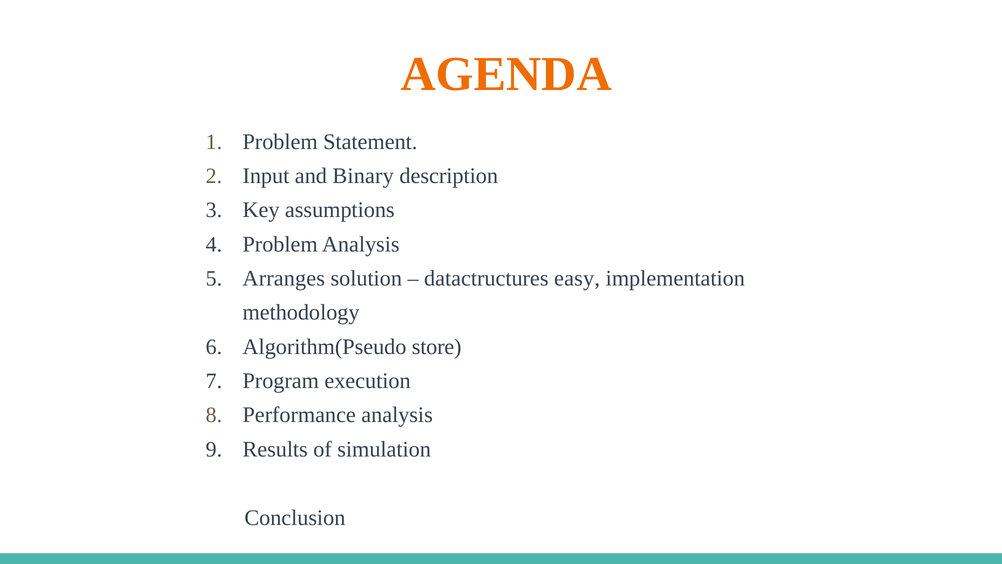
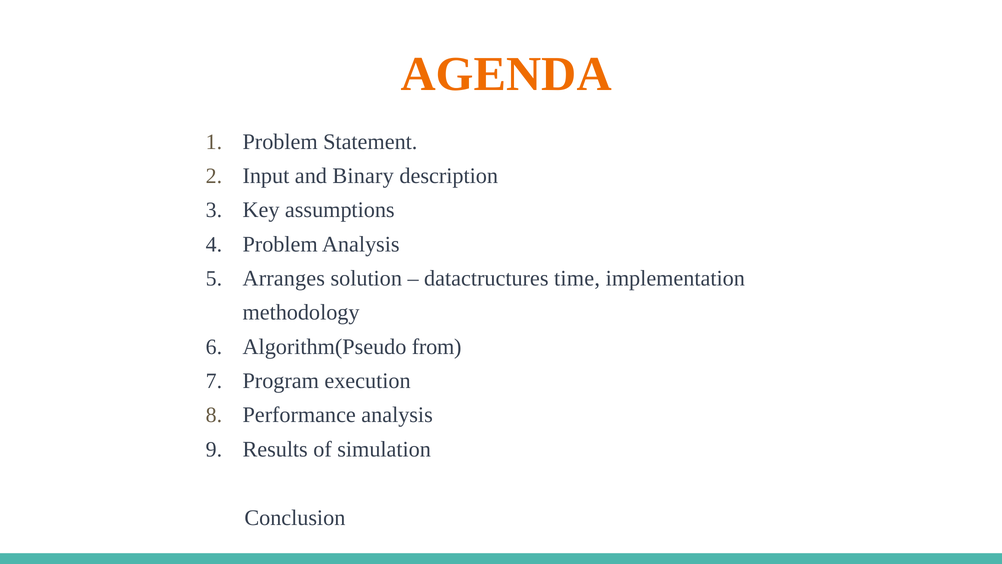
easy: easy -> time (577, 278)
store: store -> from (437, 347)
